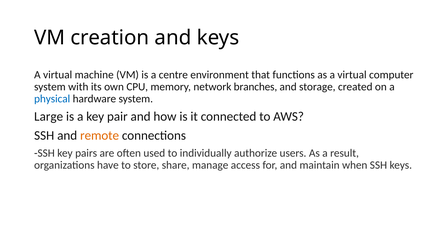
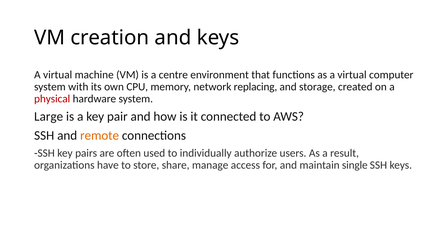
branches: branches -> replacing (255, 87)
physical colour: blue -> red (52, 99)
when: when -> single (355, 165)
